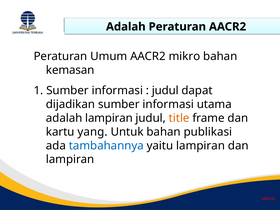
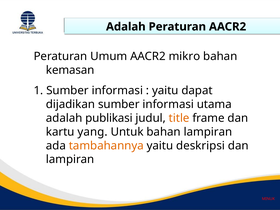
judul: judul -> yaitu (165, 90)
adalah lampiran: lampiran -> publikasi (109, 118)
bahan publikasi: publikasi -> lampiran (208, 132)
tambahannya colour: blue -> orange (106, 146)
yaitu lampiran: lampiran -> deskripsi (201, 146)
